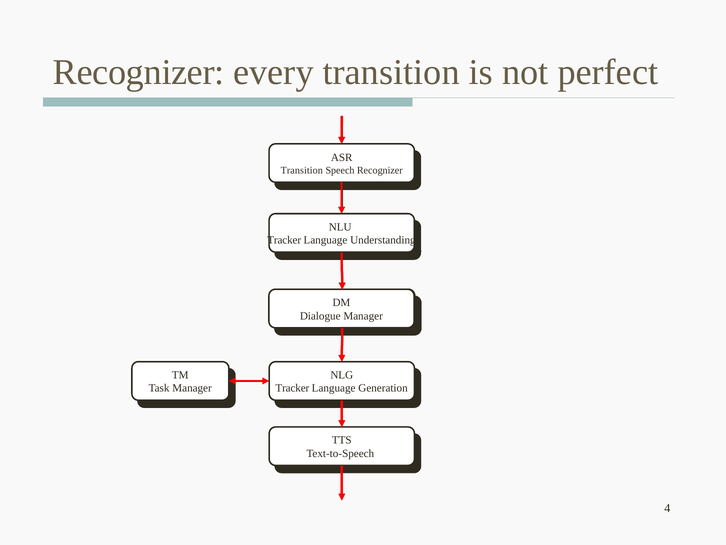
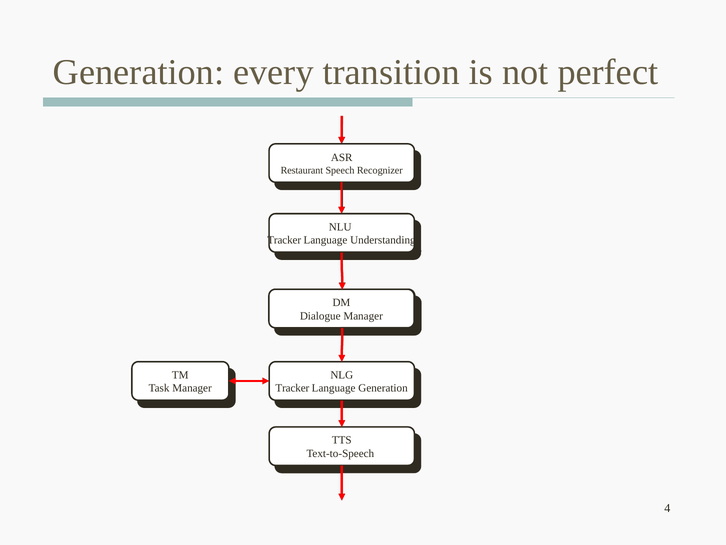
Recognizer: Recognizer -> Generation (138, 72)
Transition: Transition -> Restaurant (302, 170)
